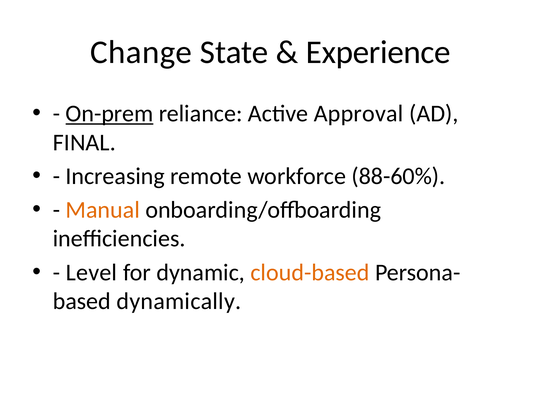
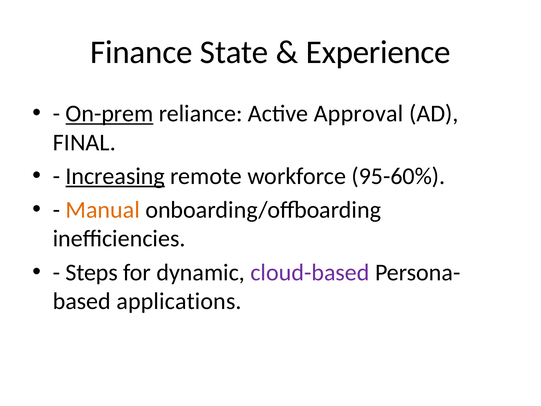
Change: Change -> Finance (141, 52)
Increasing underline: none -> present (115, 176)
88-60%: 88-60% -> 95-60% (398, 176)
Level: Level -> Steps (92, 272)
cloud-based colour: orange -> purple (310, 272)
dynamically: dynamically -> applications (179, 301)
